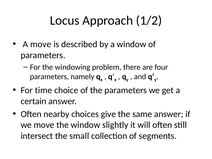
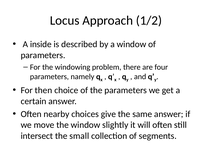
A move: move -> inside (41, 44)
time: time -> then (44, 90)
